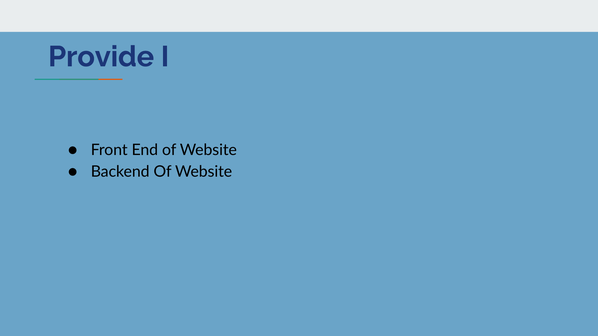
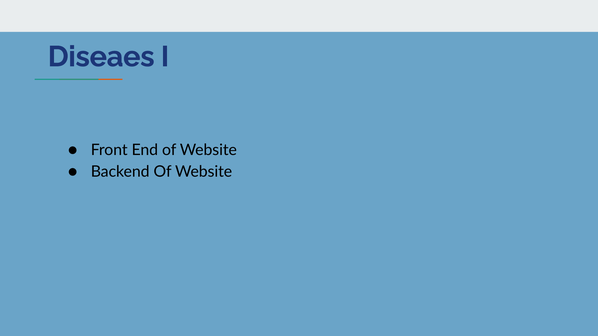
Provide: Provide -> Diseaes (101, 57)
